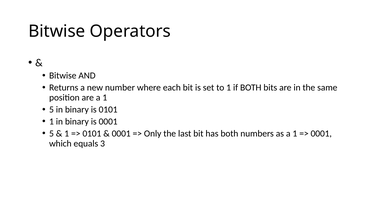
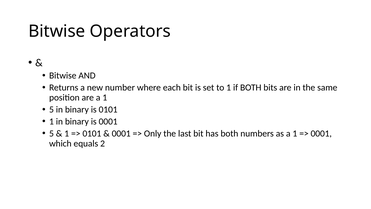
3: 3 -> 2 (103, 143)
